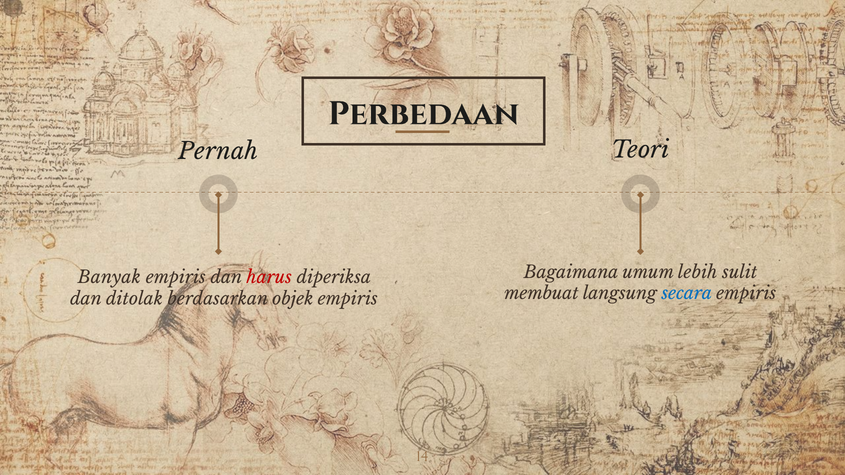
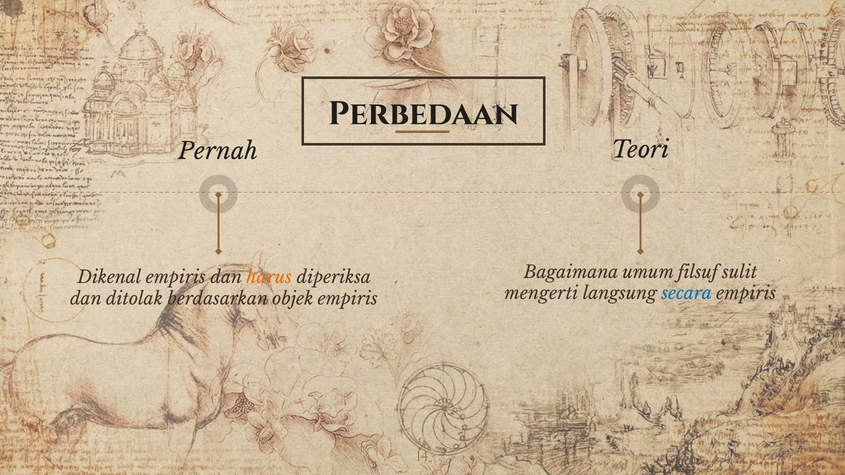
lebih: lebih -> filsuf (698, 273)
Banyak: Banyak -> Dikenal (109, 278)
harus colour: red -> orange (269, 278)
membuat: membuat -> mengerti (541, 294)
